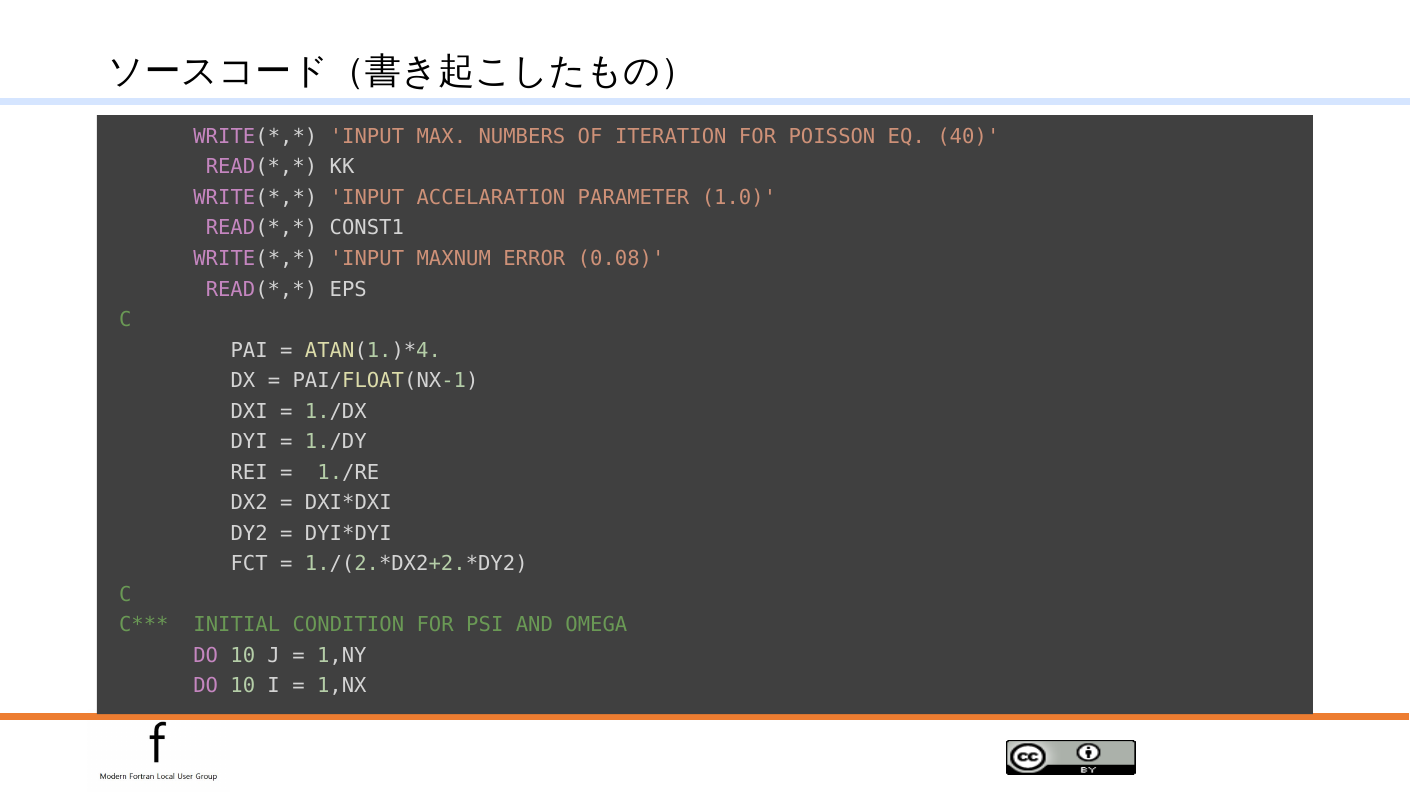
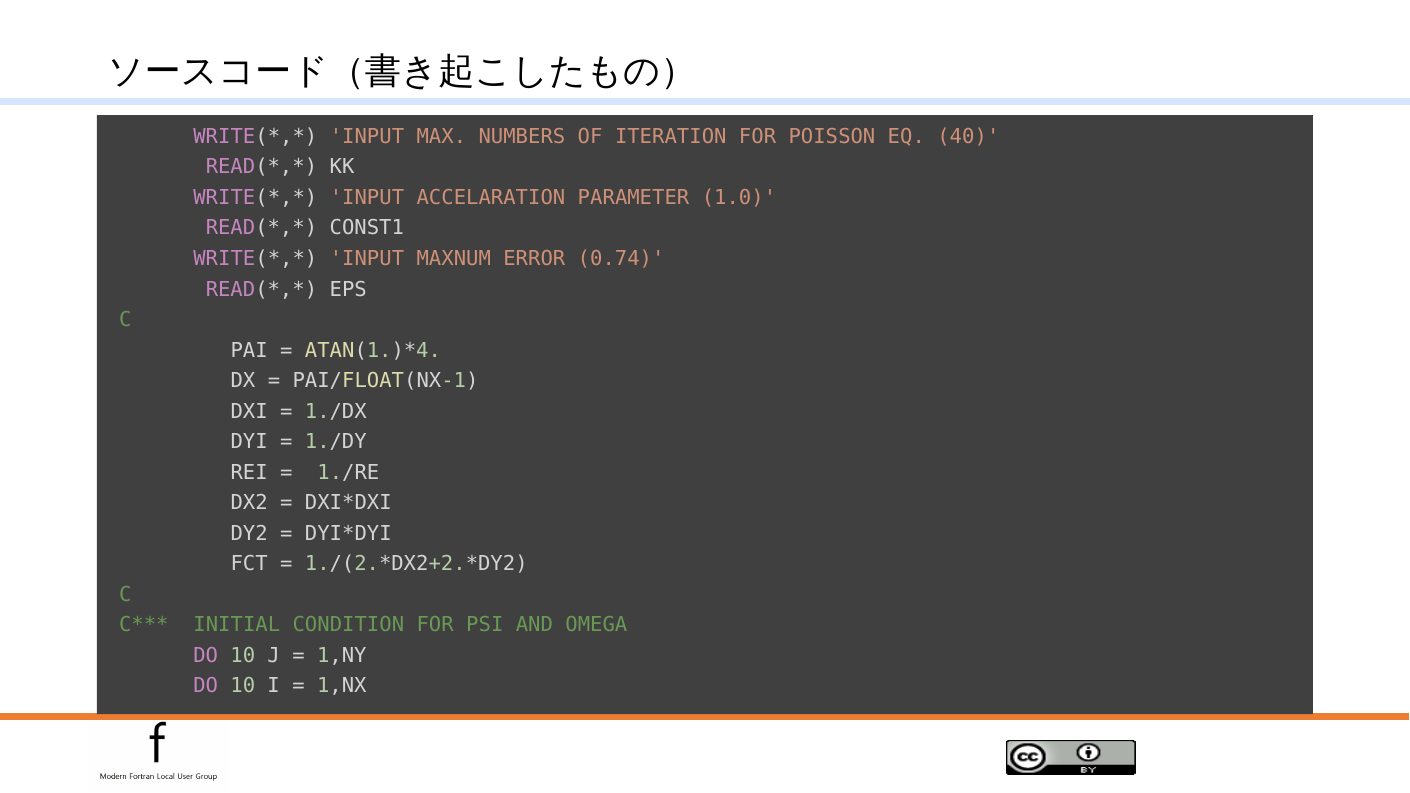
0.08: 0.08 -> 0.74 (621, 259)
